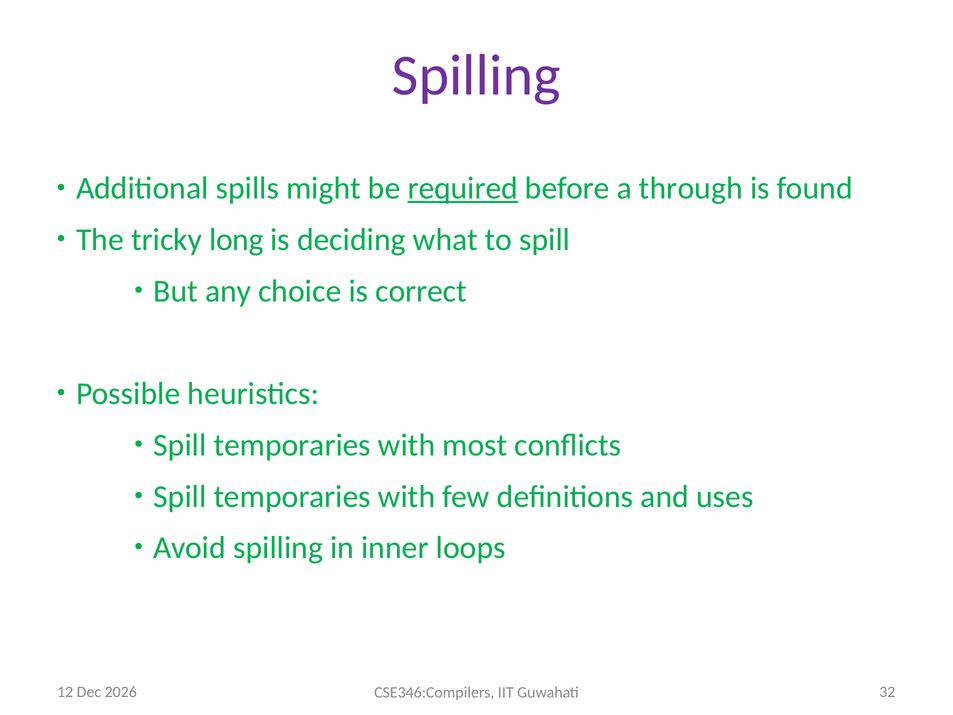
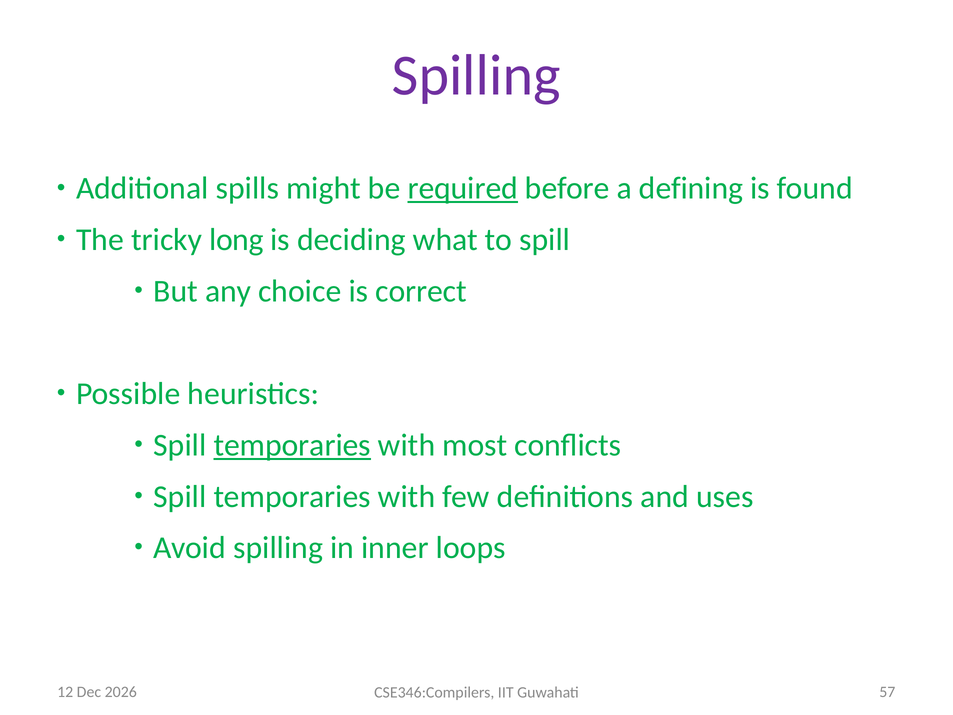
through: through -> defining (691, 188)
temporaries underline: none -> present (292, 445)
32: 32 -> 57 (887, 692)
